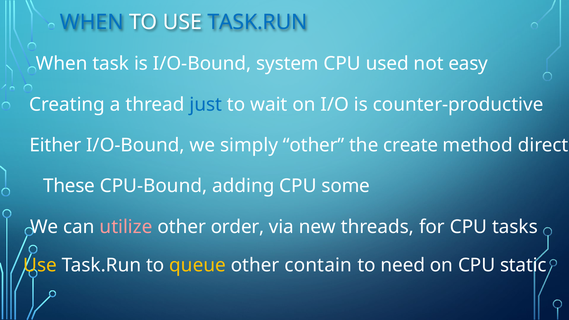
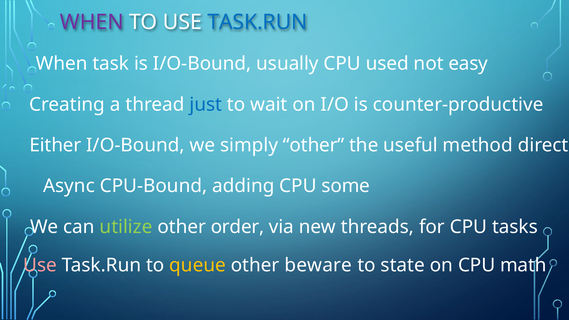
WHEN colour: blue -> purple (92, 22)
system: system -> usually (287, 64)
create: create -> useful (411, 145)
These: These -> Async (69, 186)
utilize colour: pink -> light green (126, 227)
Use colour: yellow -> pink (40, 265)
contain: contain -> beware (318, 265)
need: need -> state (403, 265)
static: static -> math (523, 265)
